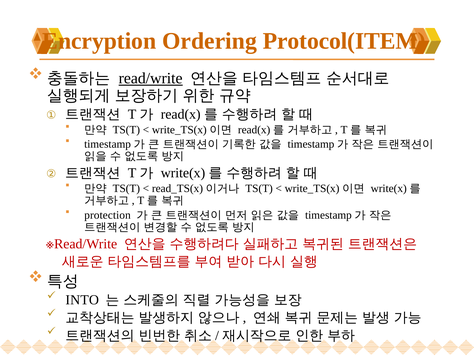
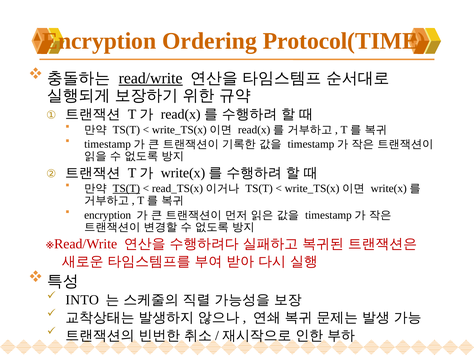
Protocol(ITEM: Protocol(ITEM -> Protocol(TIME (344, 41)
TS(T underline: none -> present (126, 188)
protection: protection -> encryption (108, 215)
